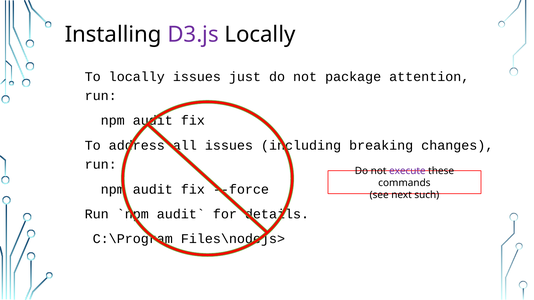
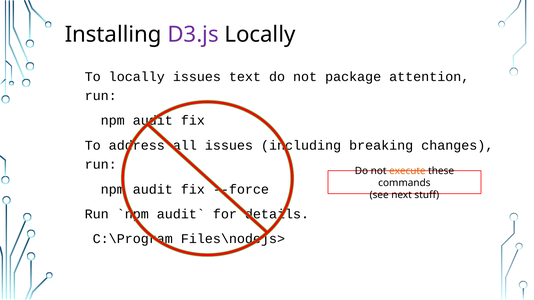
just: just -> text (245, 77)
execute colour: purple -> orange (407, 171)
such: such -> stuff (427, 195)
